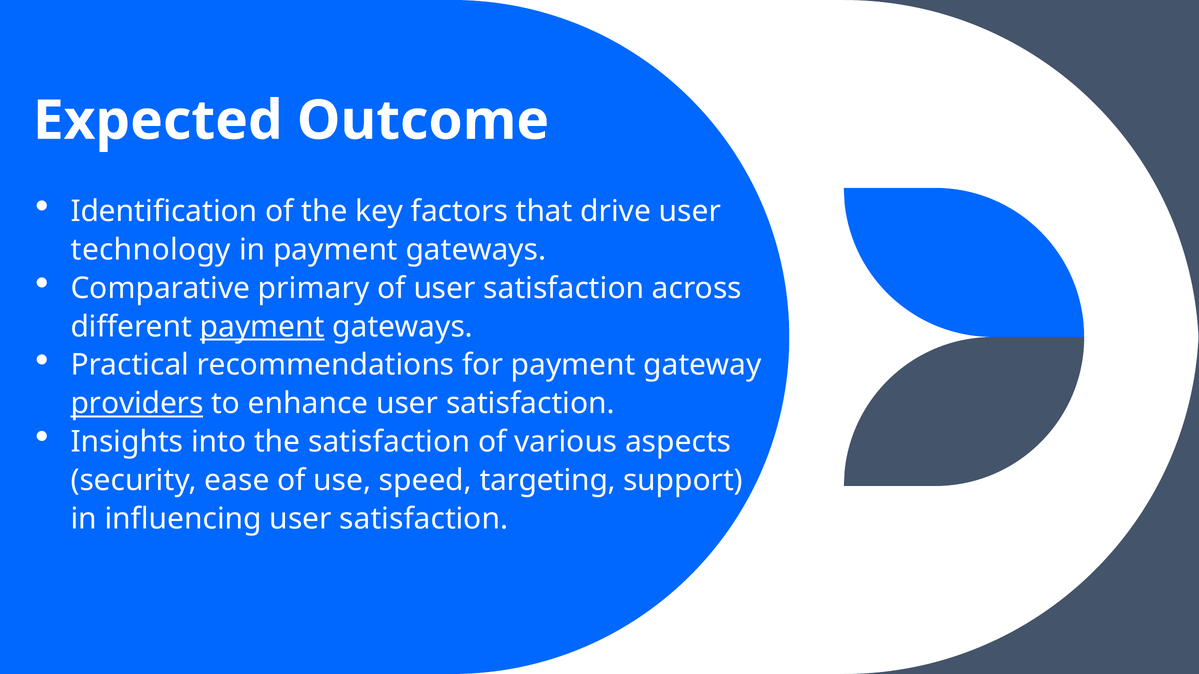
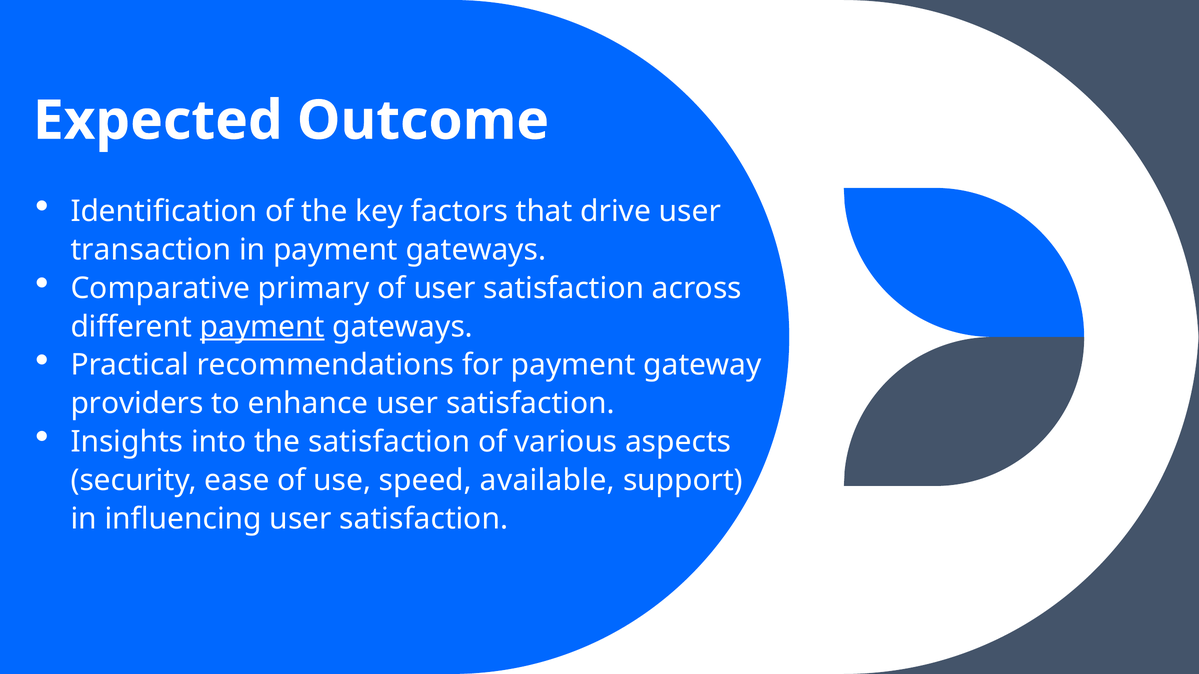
technology: technology -> transaction (151, 250)
providers underline: present -> none (137, 404)
targeting: targeting -> available (547, 481)
